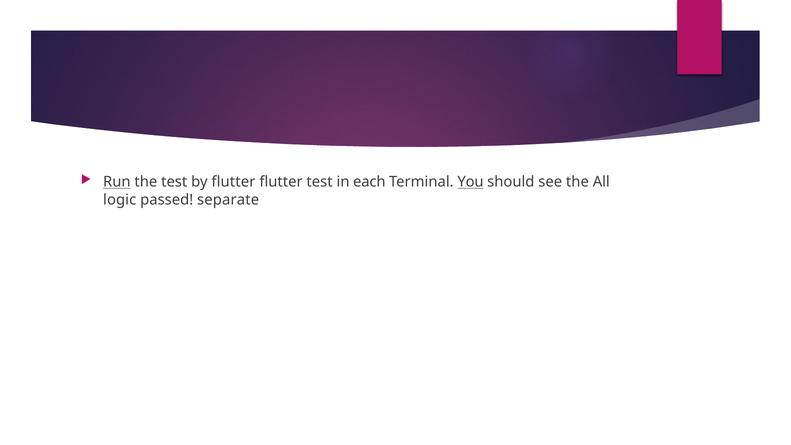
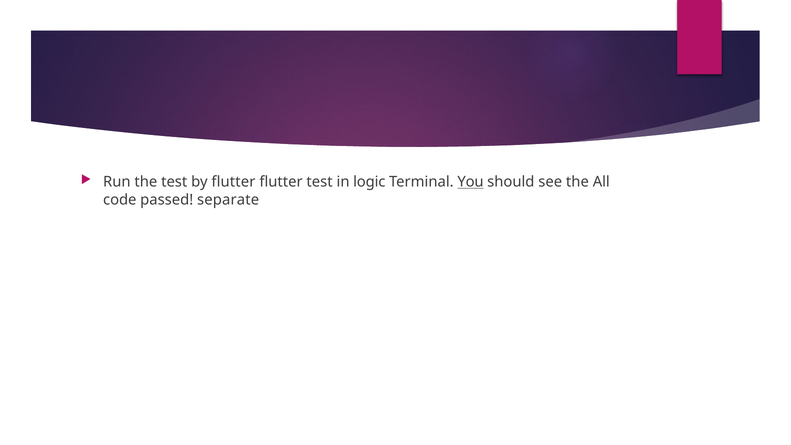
Run underline: present -> none (117, 182)
each: each -> logic (369, 182)
logic: logic -> code (120, 200)
